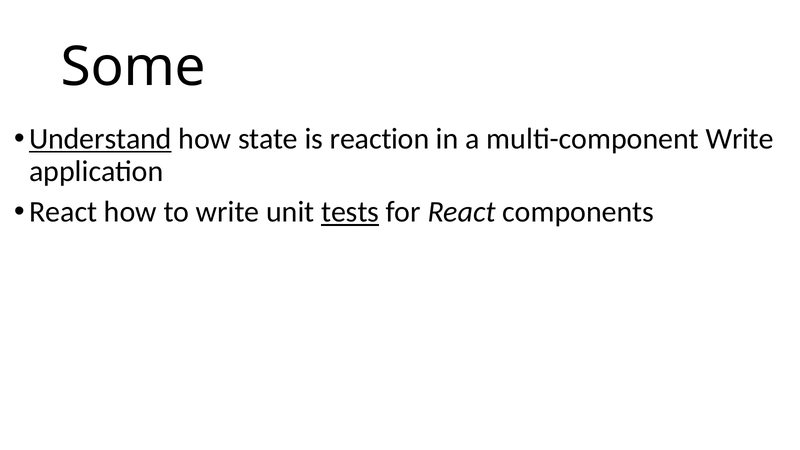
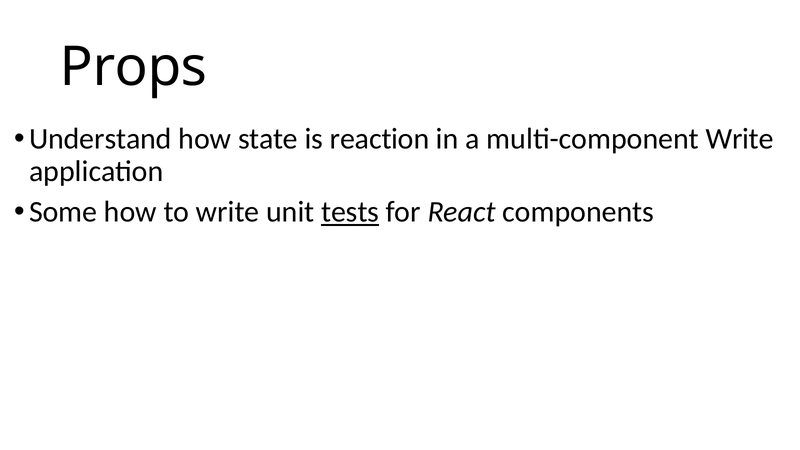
Some: Some -> Props (134, 67)
Understand underline: present -> none (100, 139)
React: React -> Some (63, 212)
